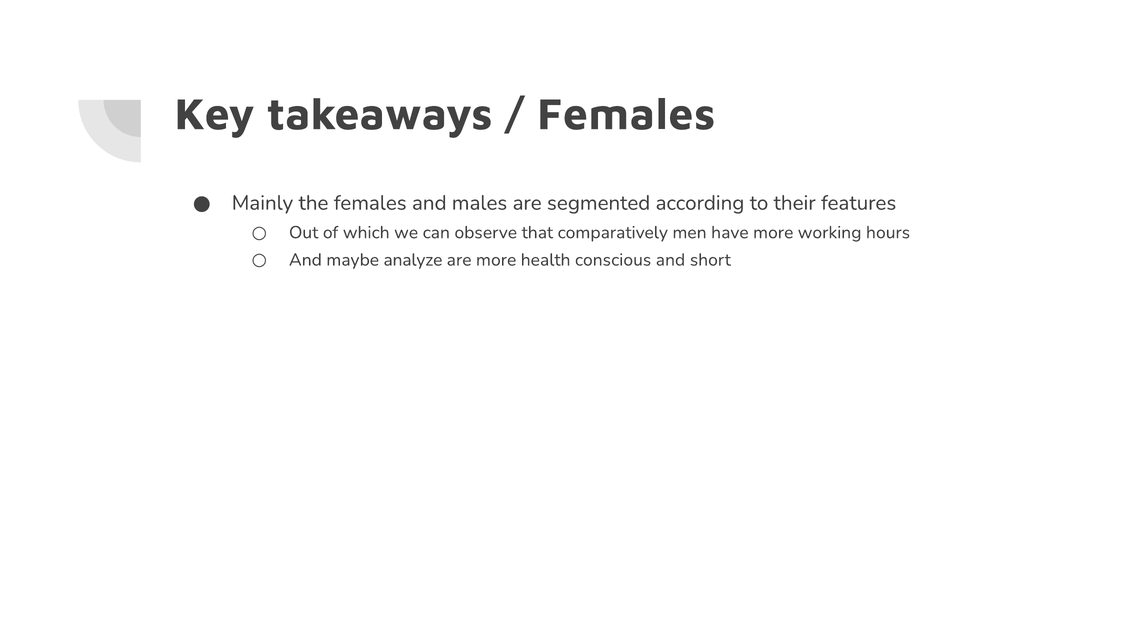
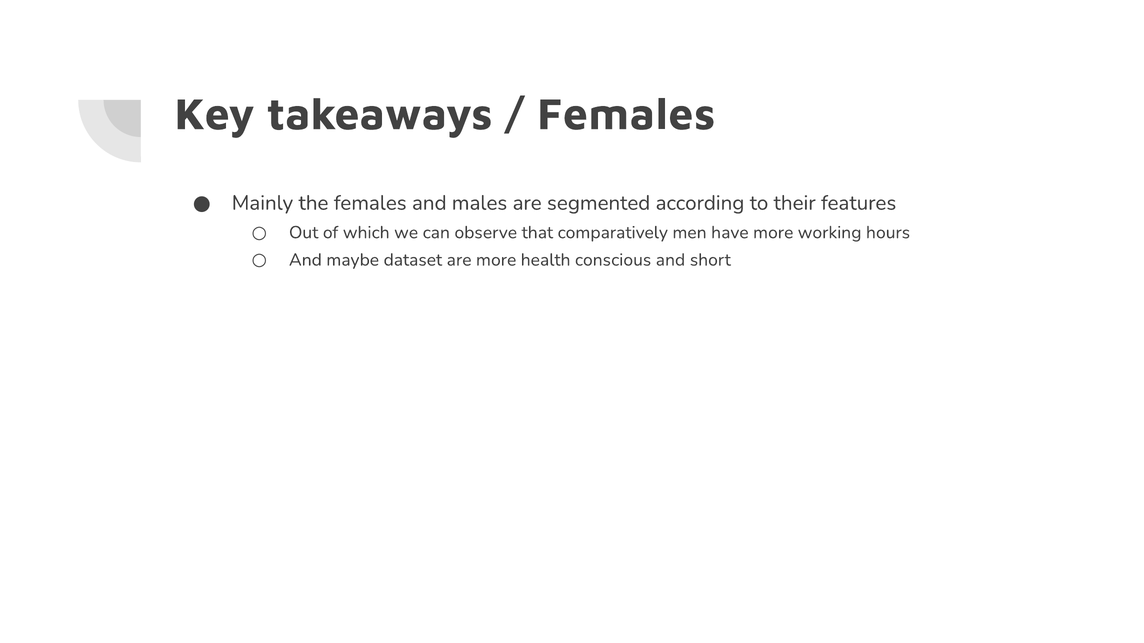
analyze: analyze -> dataset (413, 260)
